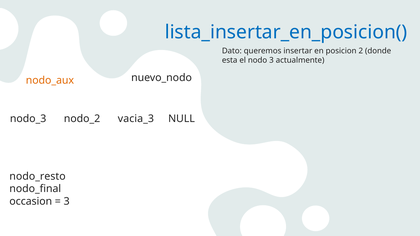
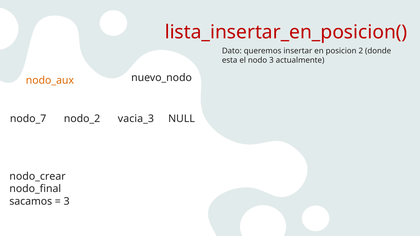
lista_insertar_en_posicion( colour: blue -> red (286, 32)
nodo_3: nodo_3 -> nodo_7 (28, 119)
nodo_resto: nodo_resto -> nodo_crear (38, 176)
occasion: occasion -> sacamos (31, 202)
